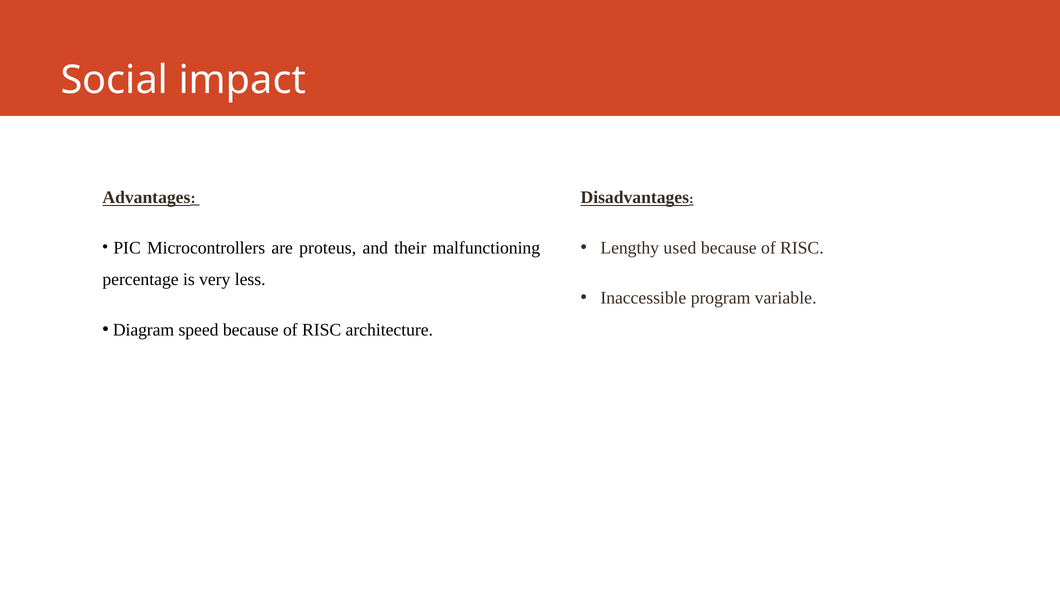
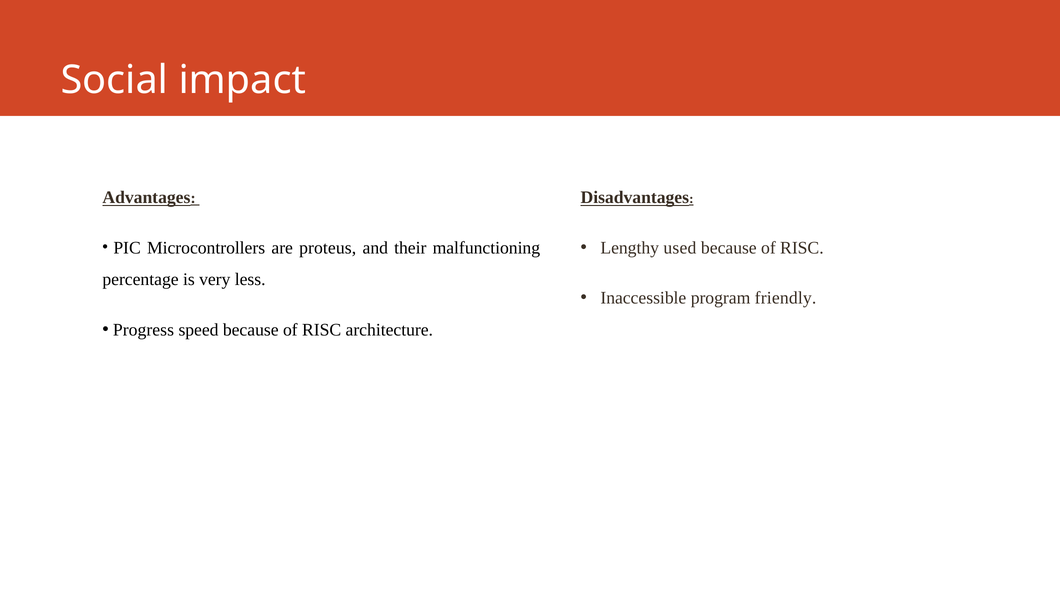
variable: variable -> friendly (786, 298)
Diagram: Diagram -> Progress (143, 330)
